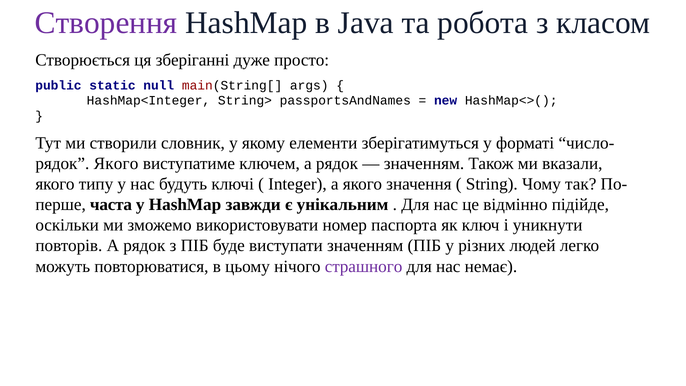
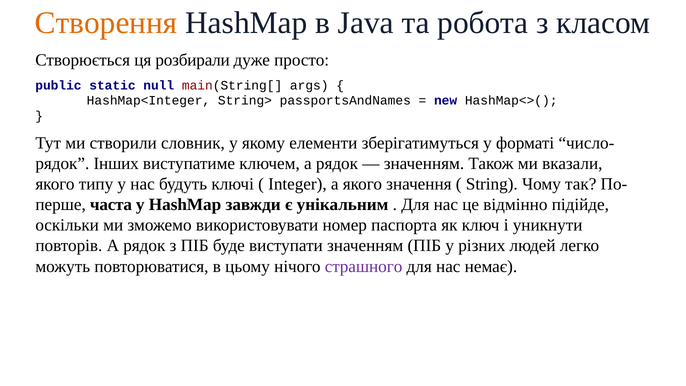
Створення colour: purple -> orange (106, 23)
зберіганні: зберіганні -> розбирали (193, 60)
рядок Якого: Якого -> Інших (116, 163)
